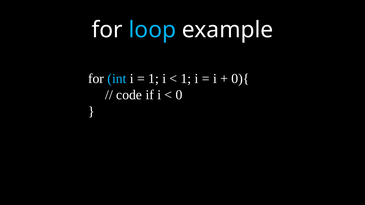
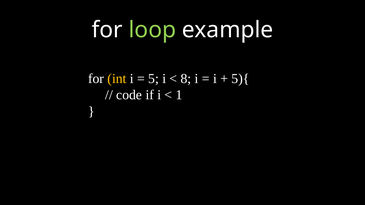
loop colour: light blue -> light green (152, 30)
int colour: light blue -> yellow (117, 79)
1: 1 -> 5 (154, 79)
1: 1 -> 8 (186, 79)
0){: 0){ -> 5){ (240, 79)
0: 0 -> 1 (179, 95)
